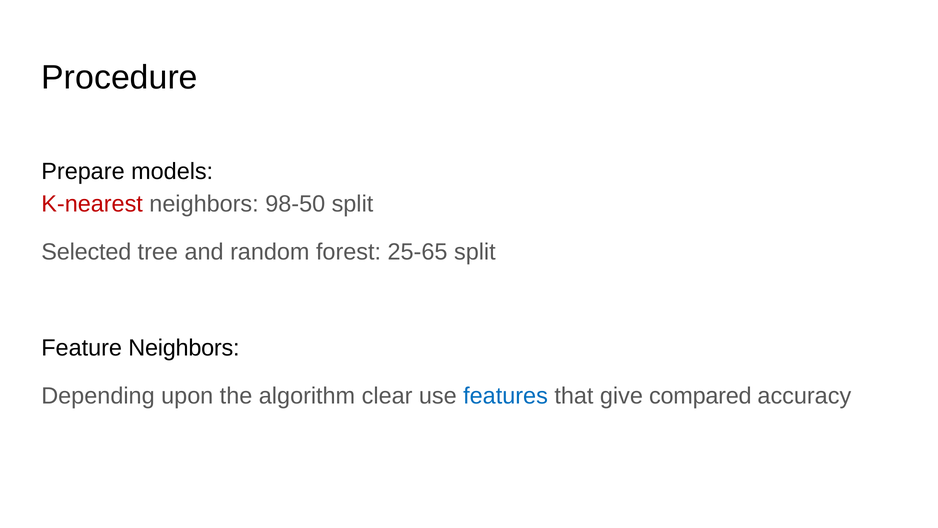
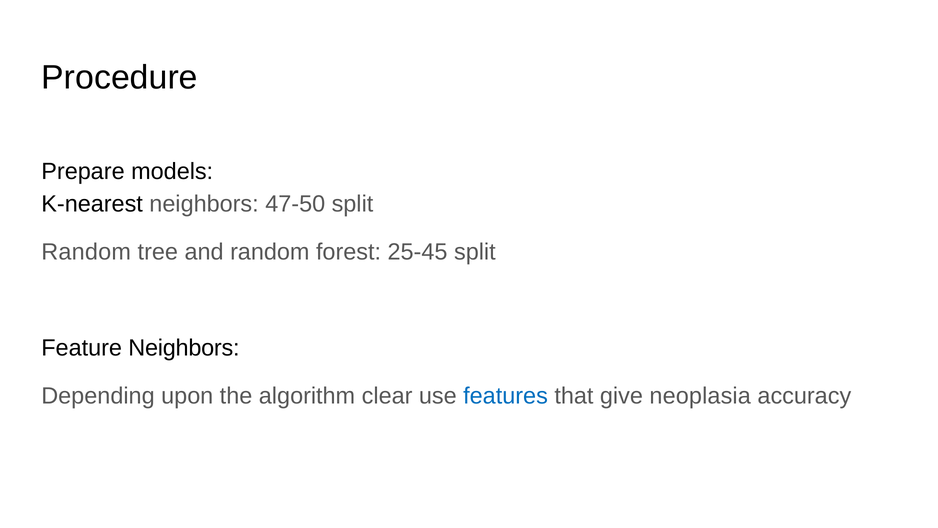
K-nearest colour: red -> black (92, 204)
98-50: 98-50 -> 47-50 (295, 204)
Selected: Selected -> Random (86, 252)
25-65: 25-65 -> 25-45 (417, 252)
compared: compared -> neoplasia (700, 396)
